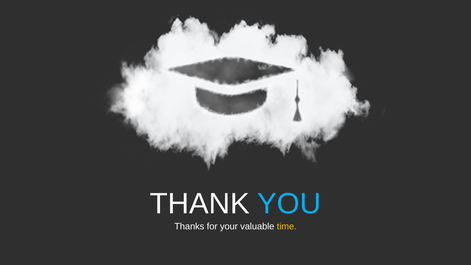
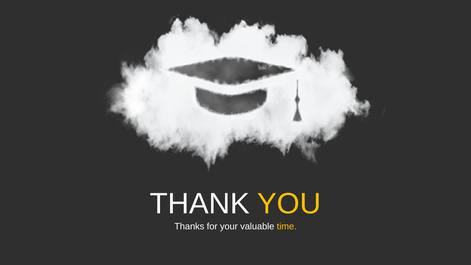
YOU colour: light blue -> yellow (289, 204)
